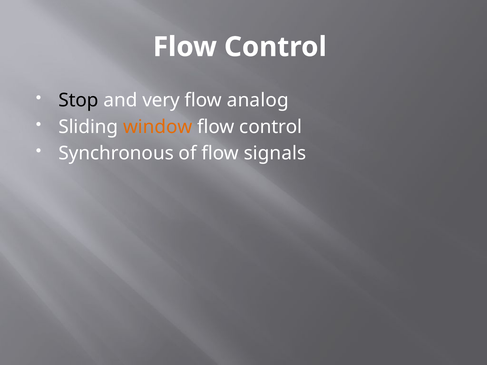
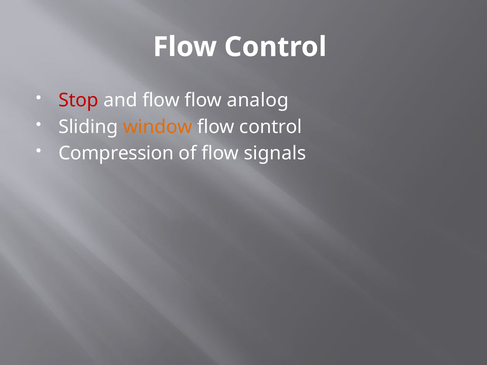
Stop colour: black -> red (78, 100)
and very: very -> flow (161, 100)
Synchronous: Synchronous -> Compression (116, 153)
